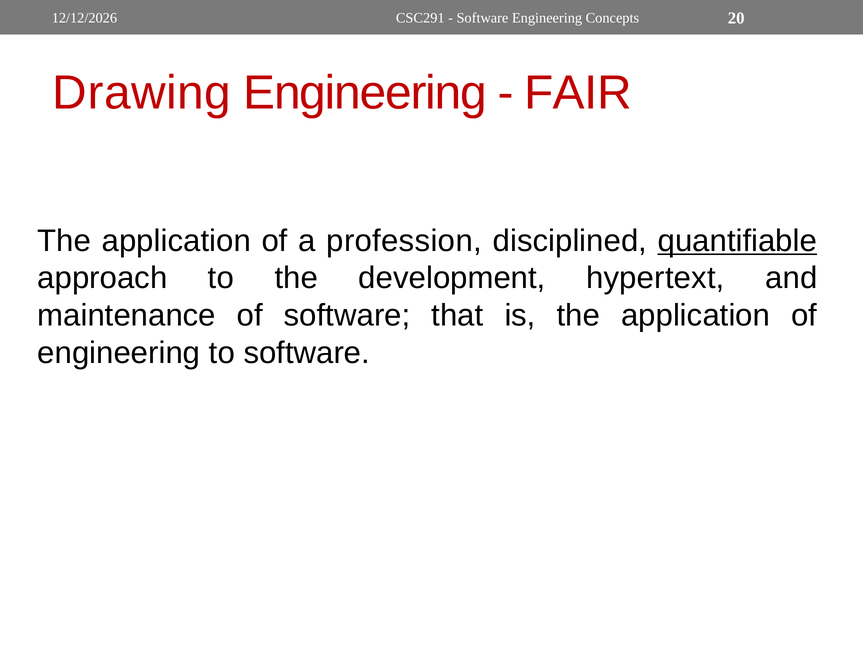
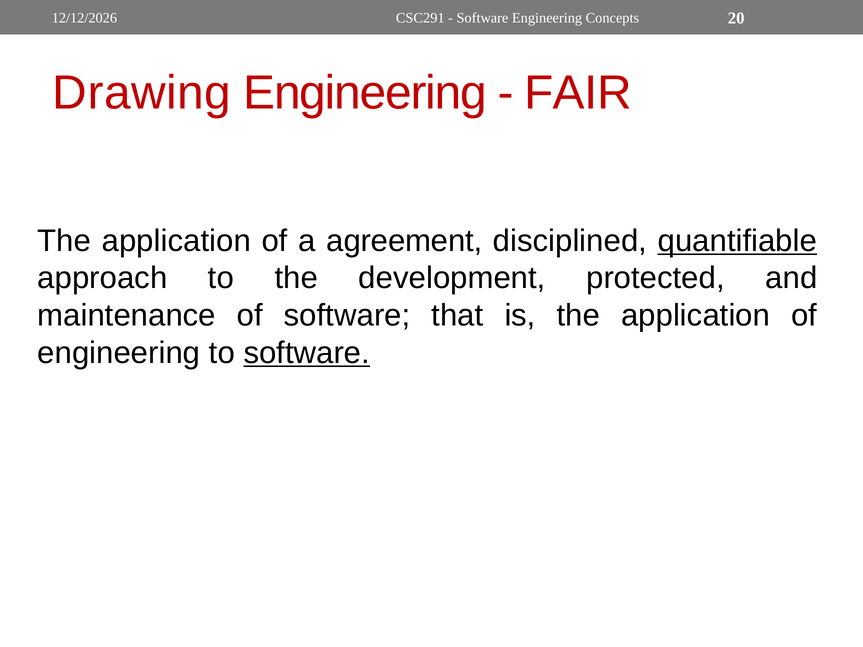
profession: profession -> agreement (404, 241)
hypertext: hypertext -> protected (655, 278)
software underline: none -> present (307, 353)
